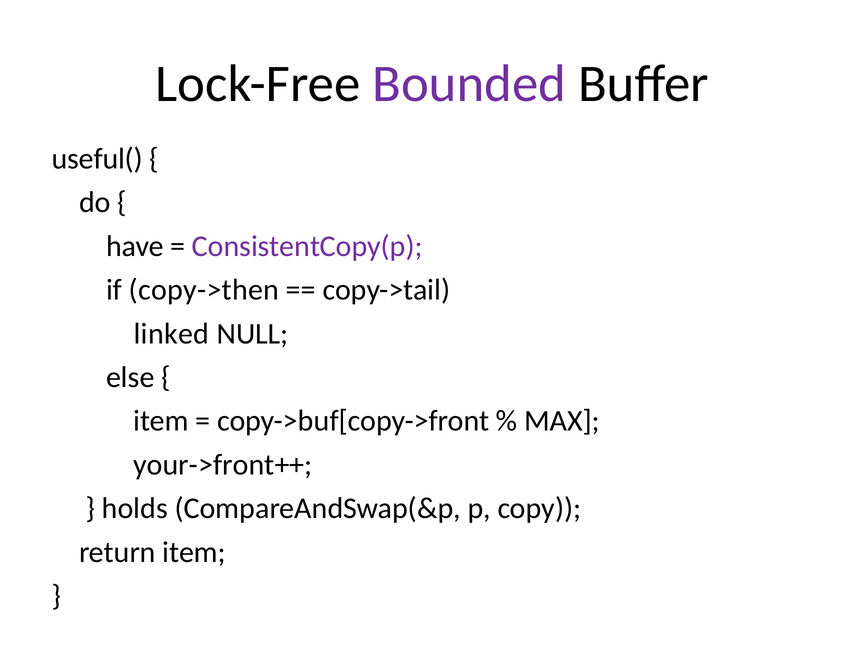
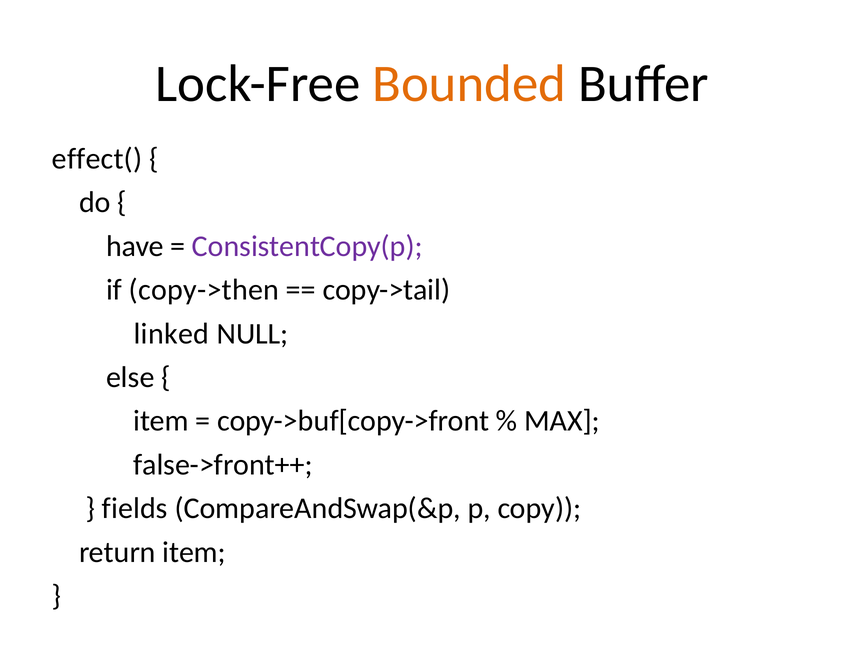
Bounded colour: purple -> orange (469, 84)
useful(: useful( -> effect( (97, 159)
your->front++: your->front++ -> false->front++ (223, 465)
holds: holds -> fields (135, 508)
